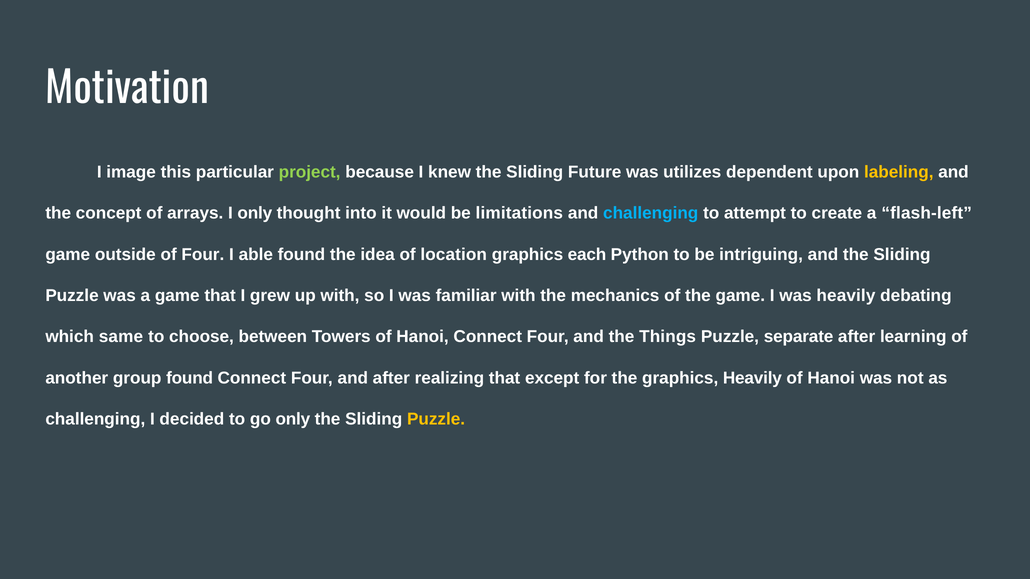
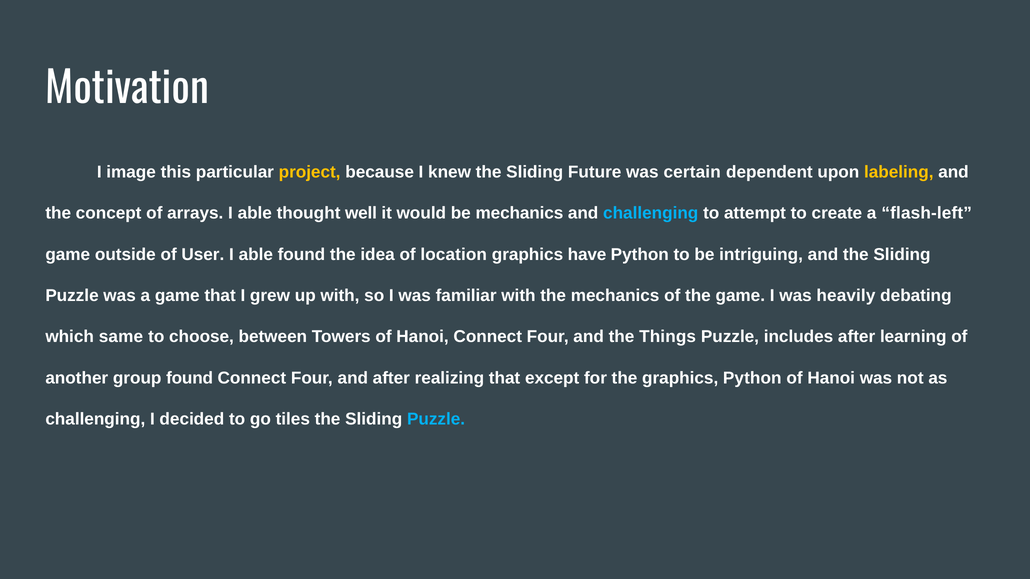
project colour: light green -> yellow (310, 172)
utilizes: utilizes -> certain (692, 172)
arrays I only: only -> able (255, 213)
into: into -> well (361, 213)
be limitations: limitations -> mechanics (519, 213)
of Four: Four -> User (203, 255)
each: each -> have (587, 255)
separate: separate -> includes (799, 337)
graphics Heavily: Heavily -> Python (752, 378)
go only: only -> tiles (293, 419)
Puzzle colour: yellow -> light blue (436, 419)
